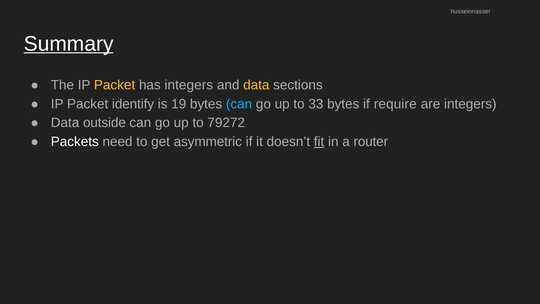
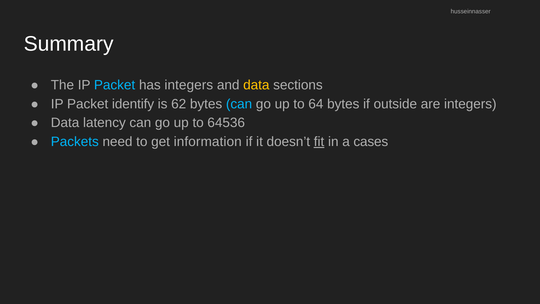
Summary underline: present -> none (69, 44)
Packet colour: yellow -> light blue (115, 85)
19: 19 -> 62 (179, 104)
33: 33 -> 64 (316, 104)
require: require -> outside (395, 104)
outside: outside -> latency (104, 123)
79272: 79272 -> 64536 (226, 123)
Packets colour: white -> light blue (75, 142)
asymmetric: asymmetric -> information (208, 142)
router: router -> cases (371, 142)
